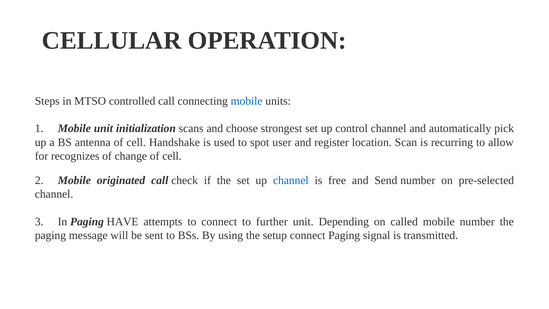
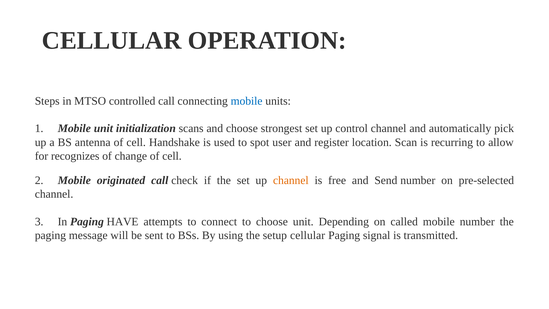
channel colour: blue -> orange (291, 180)
to further: further -> choose (272, 221)
setup connect: connect -> cellular (308, 235)
